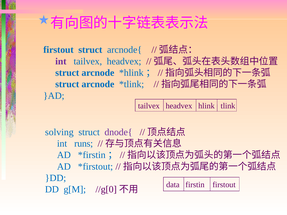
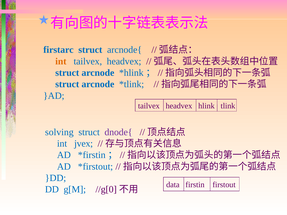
firstout: firstout -> firstarc (58, 50)
int colour: purple -> orange (61, 61)
runs: runs -> jvex (84, 144)
